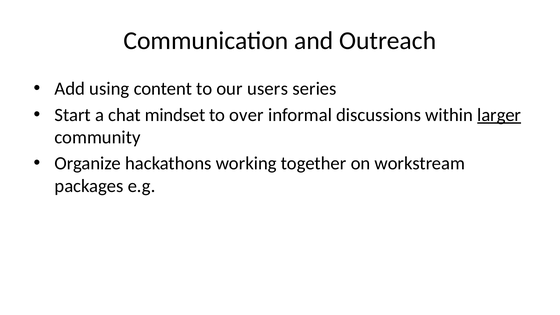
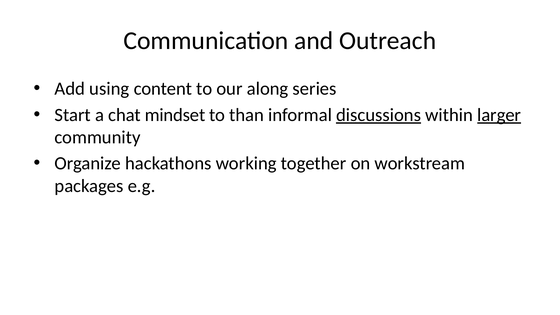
users: users -> along (268, 89)
over: over -> than (247, 115)
discussions underline: none -> present (379, 115)
